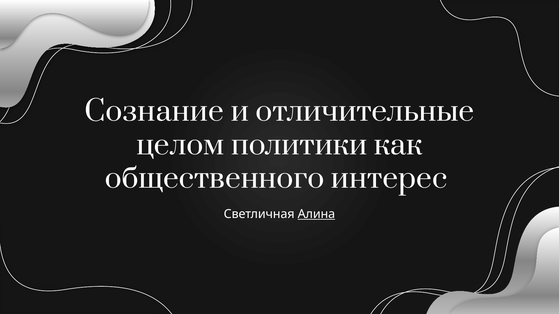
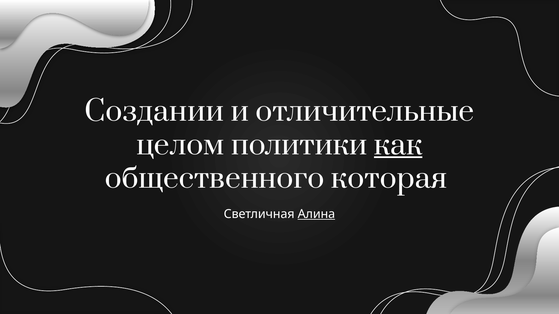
Сознание: Сознание -> Создании (154, 112)
как underline: none -> present (398, 145)
интерес: интерес -> которая (389, 179)
